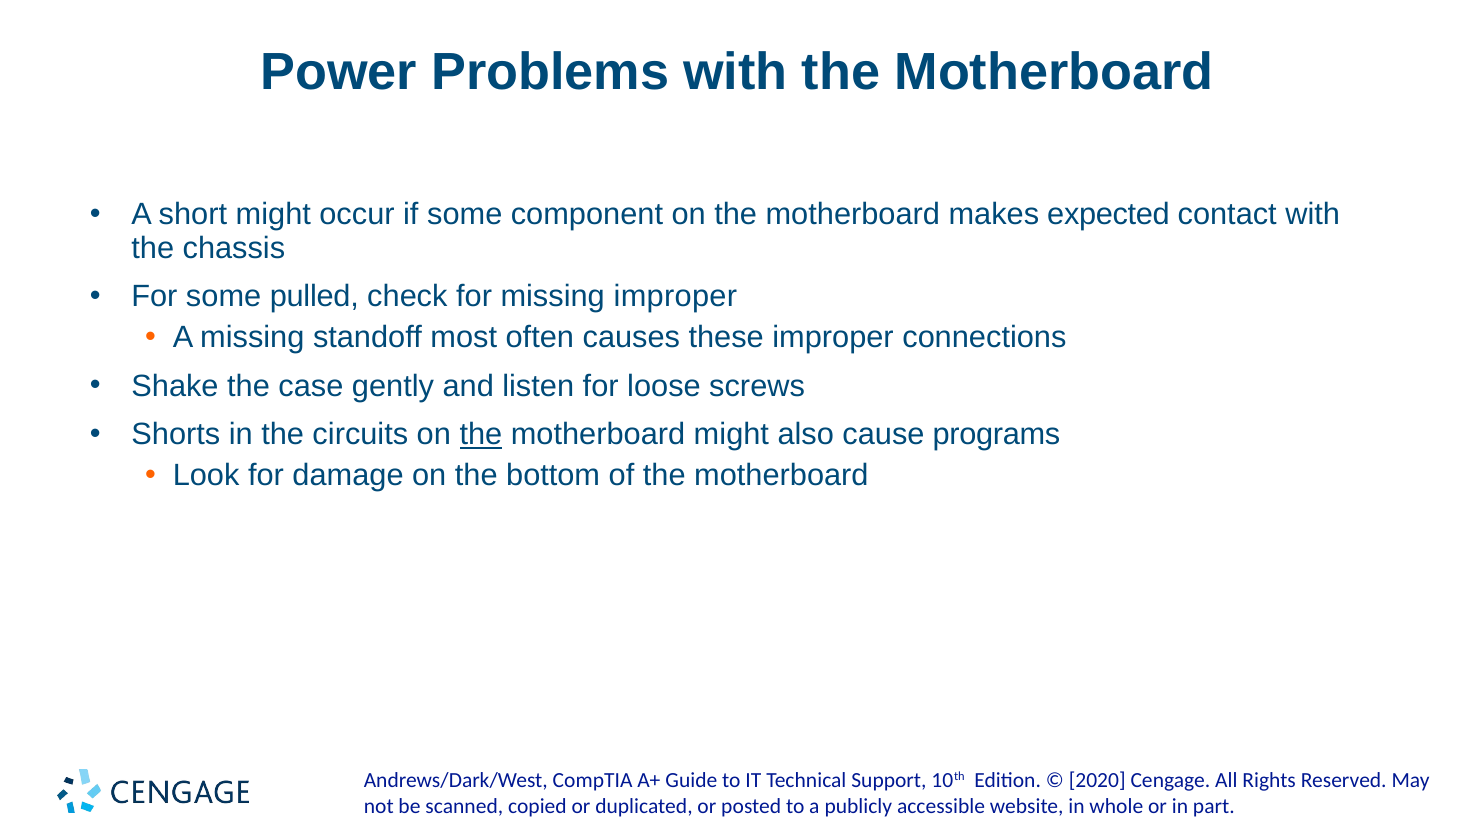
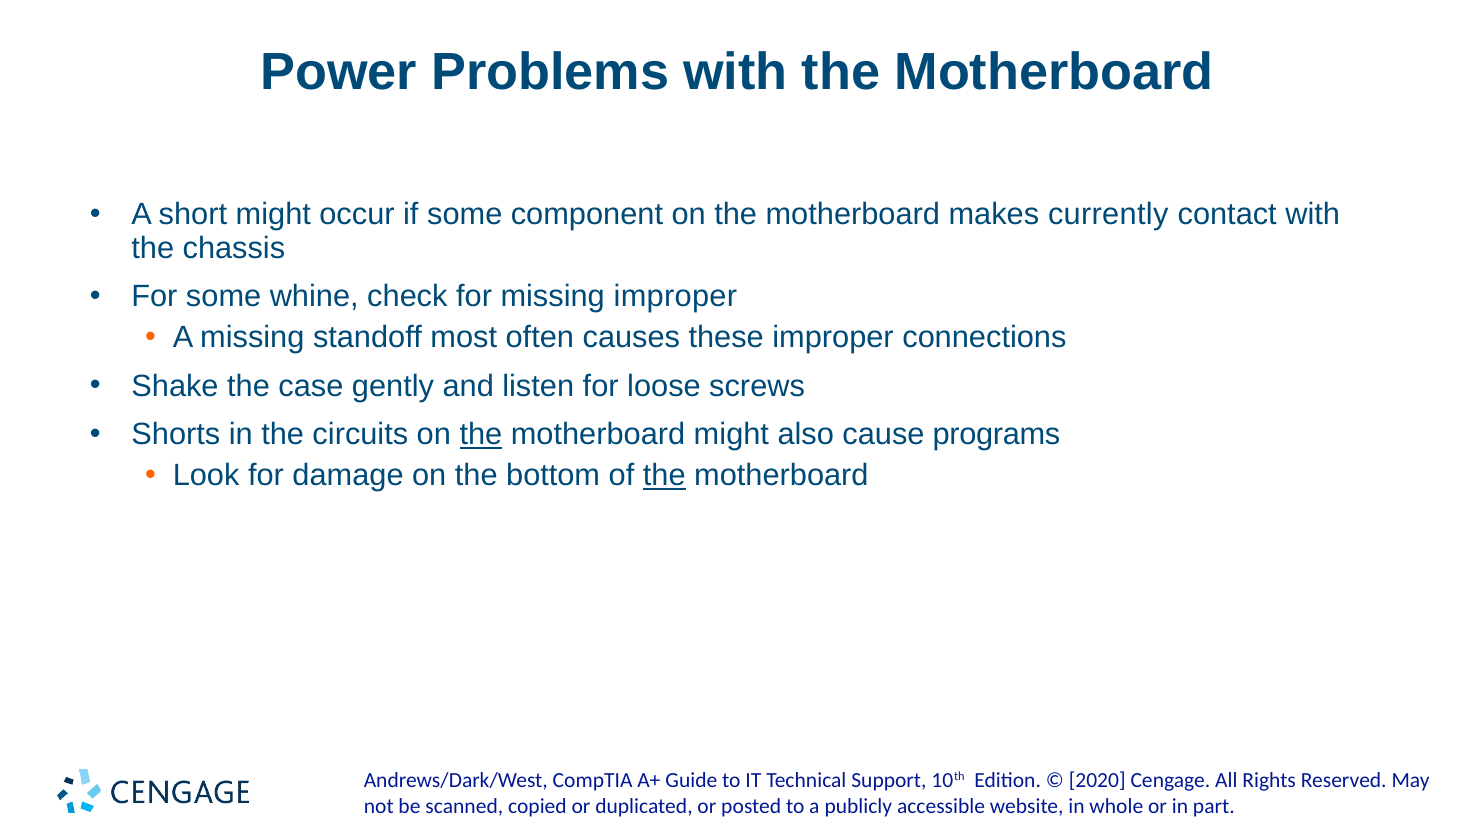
expected: expected -> currently (1108, 215)
pulled: pulled -> whine (314, 296)
the underline: none -> present (664, 475)
